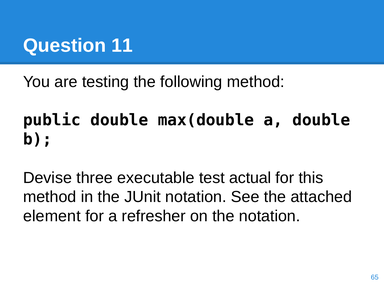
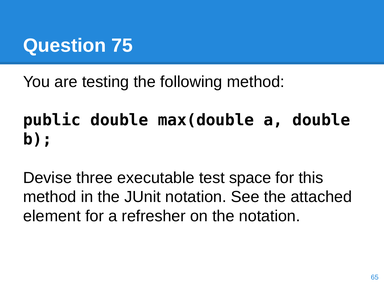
11: 11 -> 75 (122, 46)
actual: actual -> space (250, 178)
